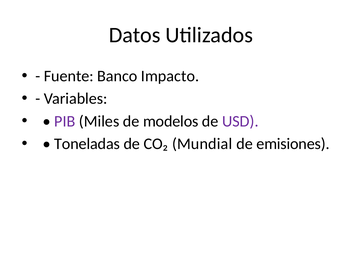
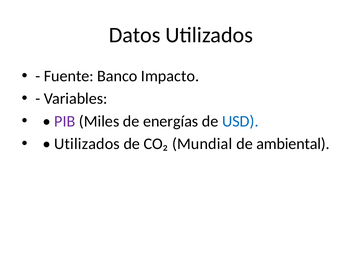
modelos: modelos -> energías (171, 121)
USD colour: purple -> blue (240, 121)
Toneladas: Toneladas -> Utilizados (87, 144)
emisiones: emisiones -> ambiental (293, 144)
